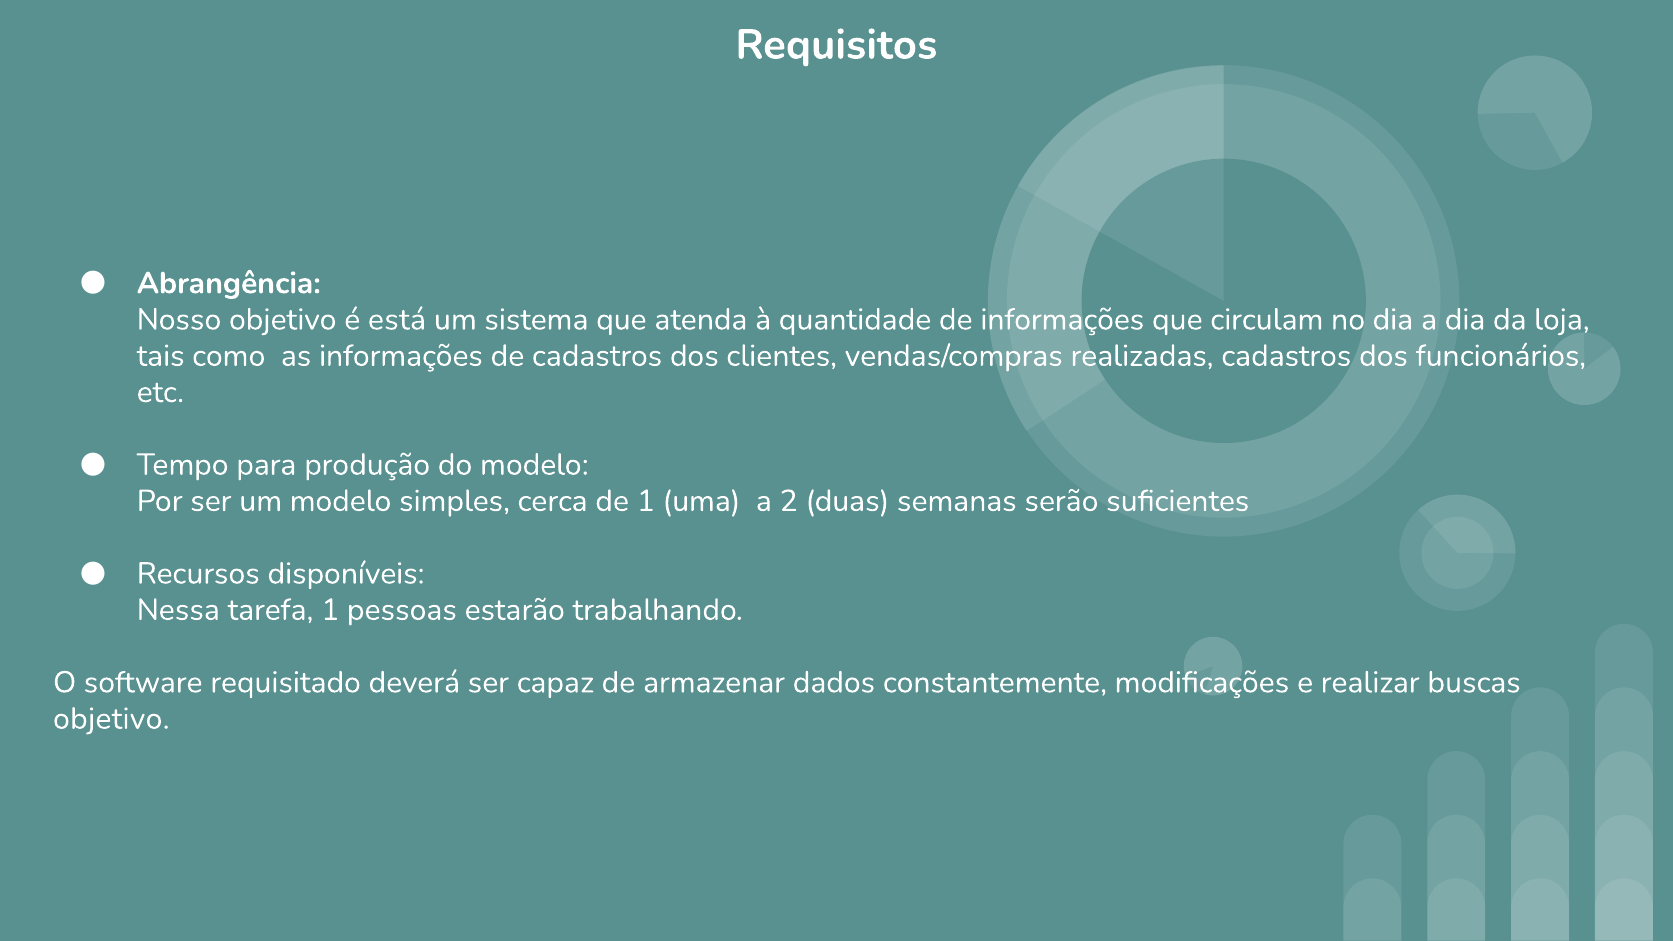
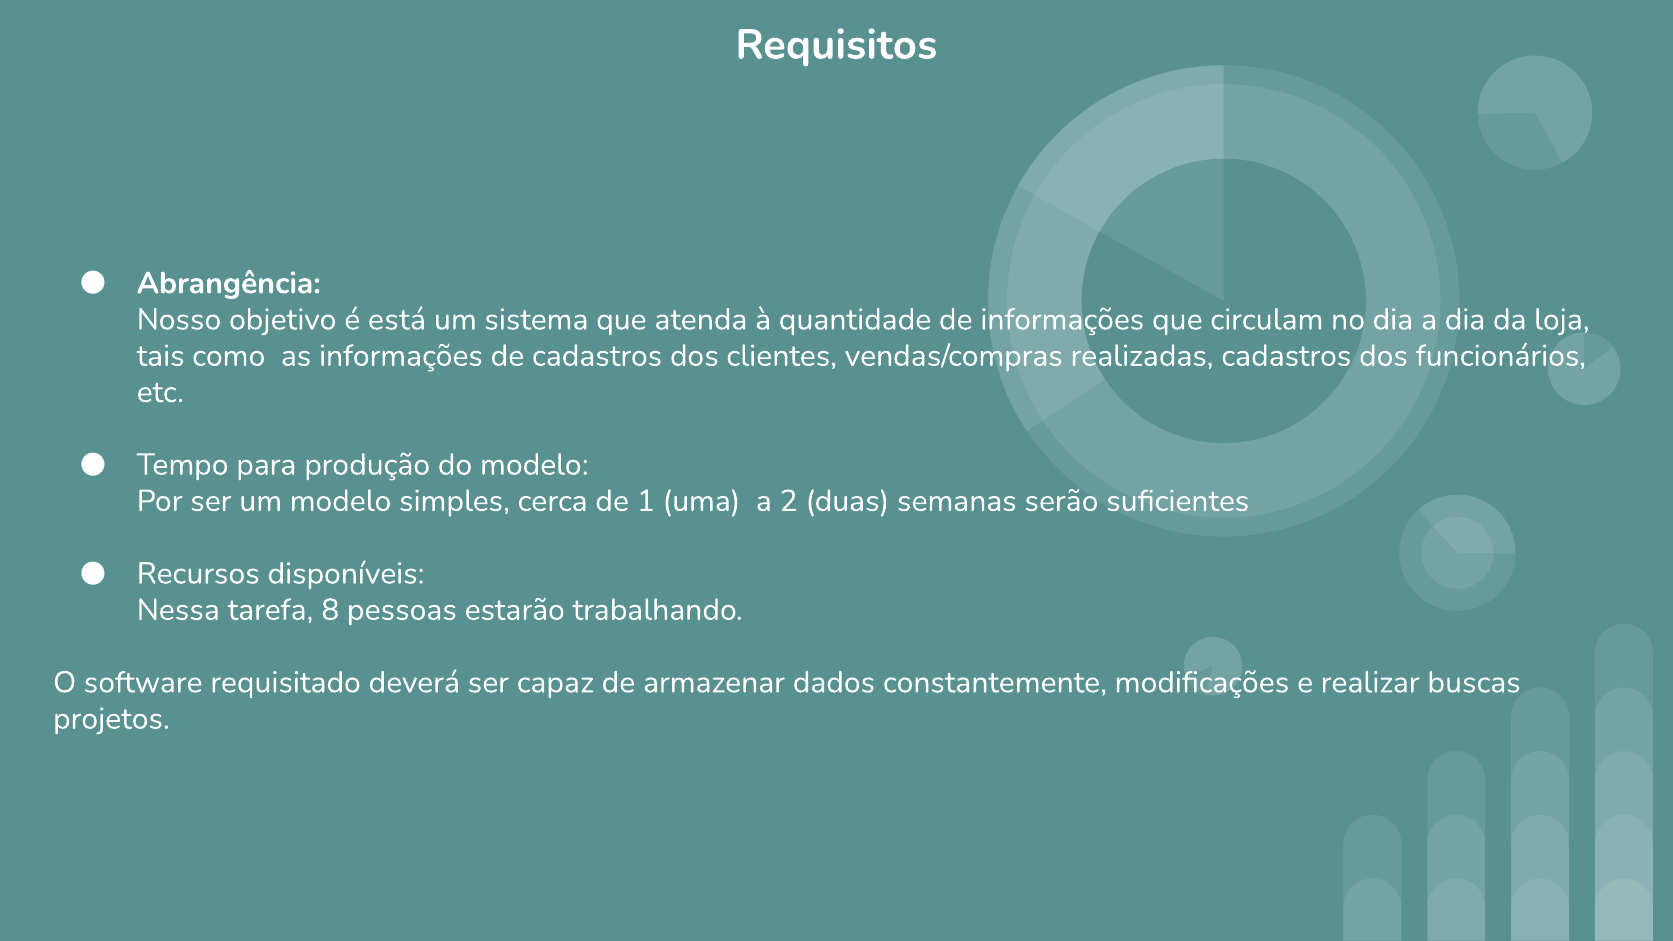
tarefa 1: 1 -> 8 (330, 610)
objetivo: objetivo -> projetos (111, 719)
